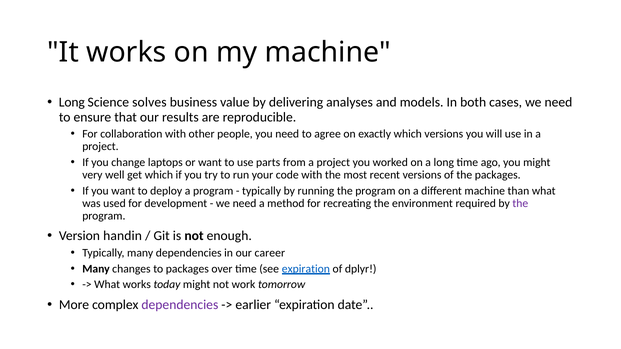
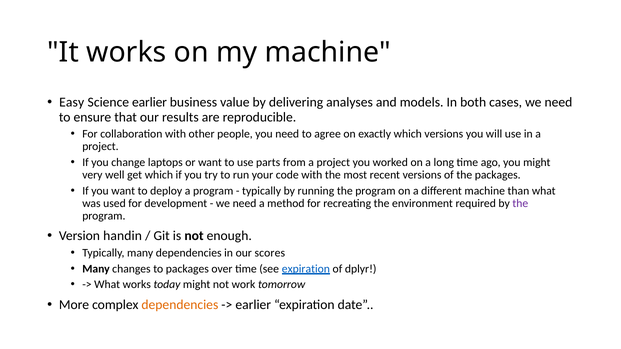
Long: Long -> Easy (72, 103)
Science solves: solves -> earlier (150, 103)
career: career -> scores (270, 253)
dependencies colour: purple -> orange (180, 305)
